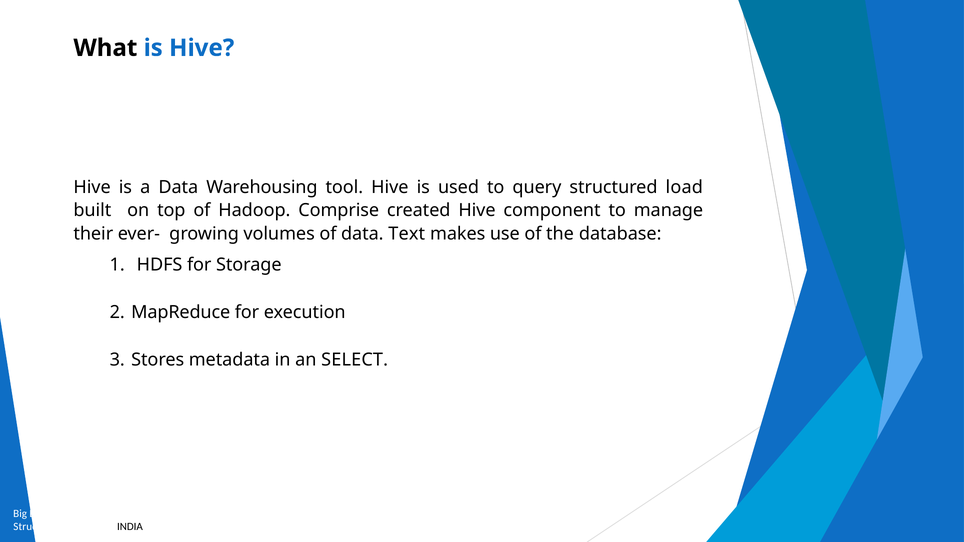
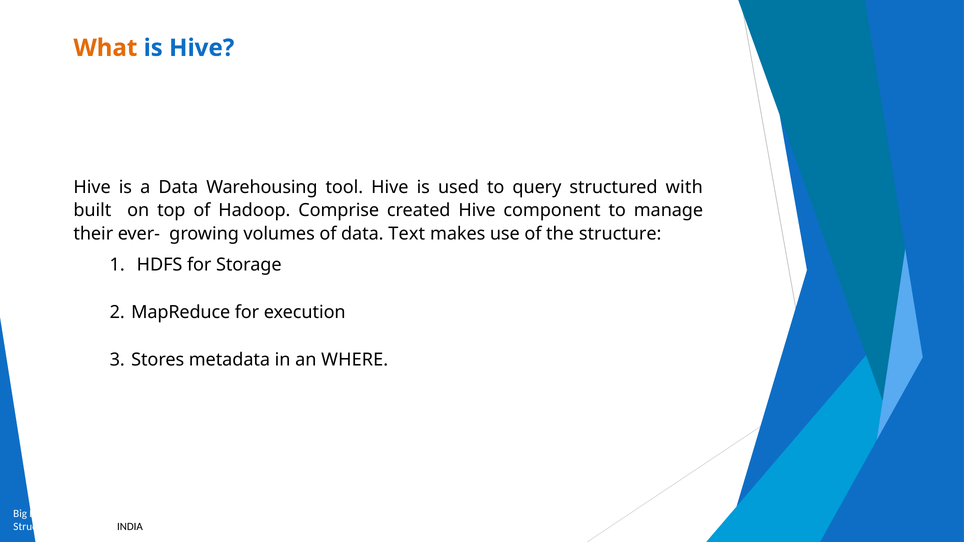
What colour: black -> orange (105, 48)
load: load -> with (684, 187)
the database: database -> structure (620, 234)
SELECT: SELECT -> WHERE (355, 360)
